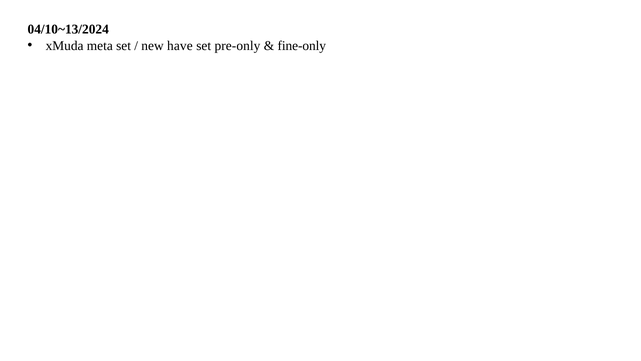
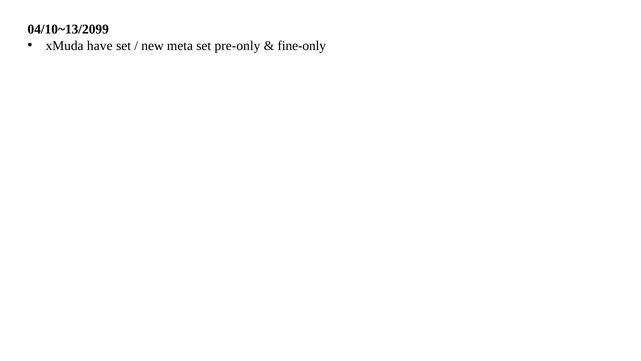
04/10~13/2024: 04/10~13/2024 -> 04/10~13/2099 (68, 30)
meta: meta -> have (100, 46)
have: have -> meta (180, 46)
